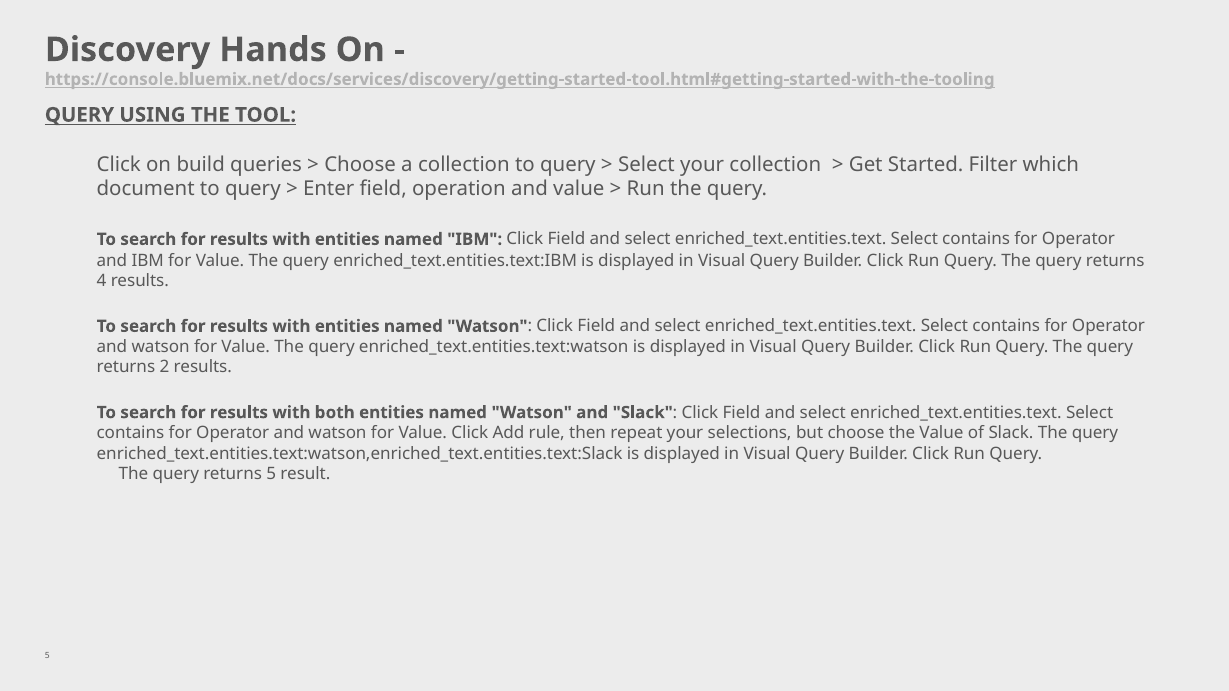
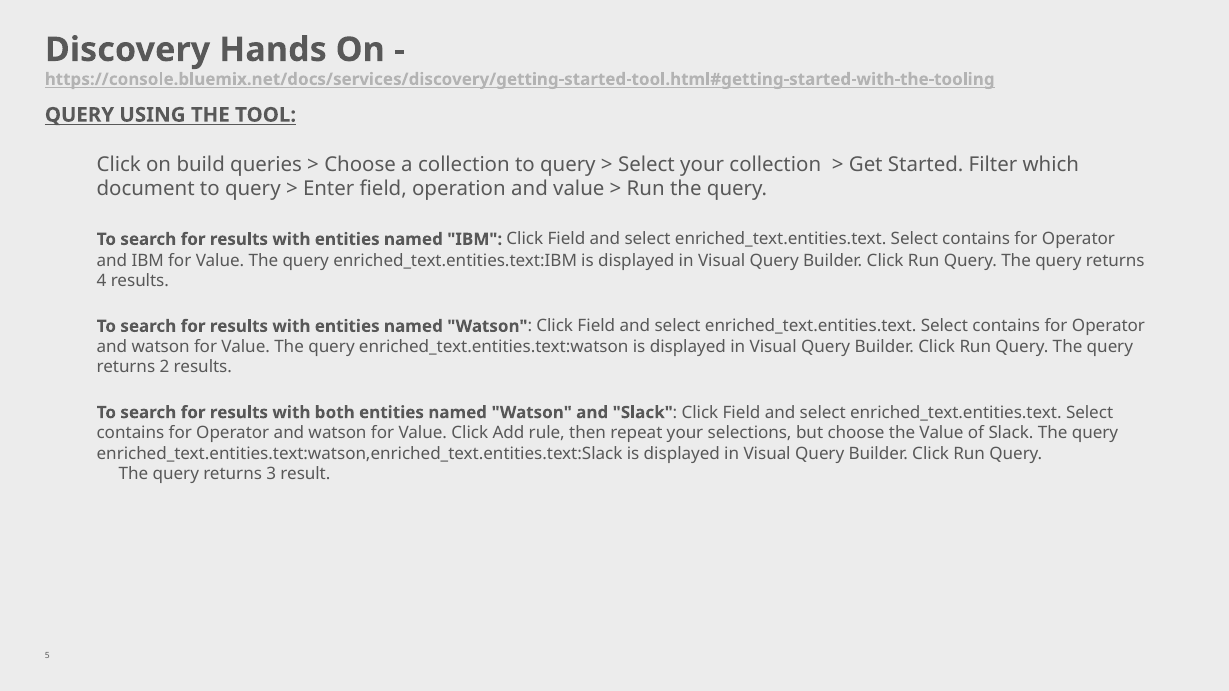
returns 5: 5 -> 3 (271, 474)
